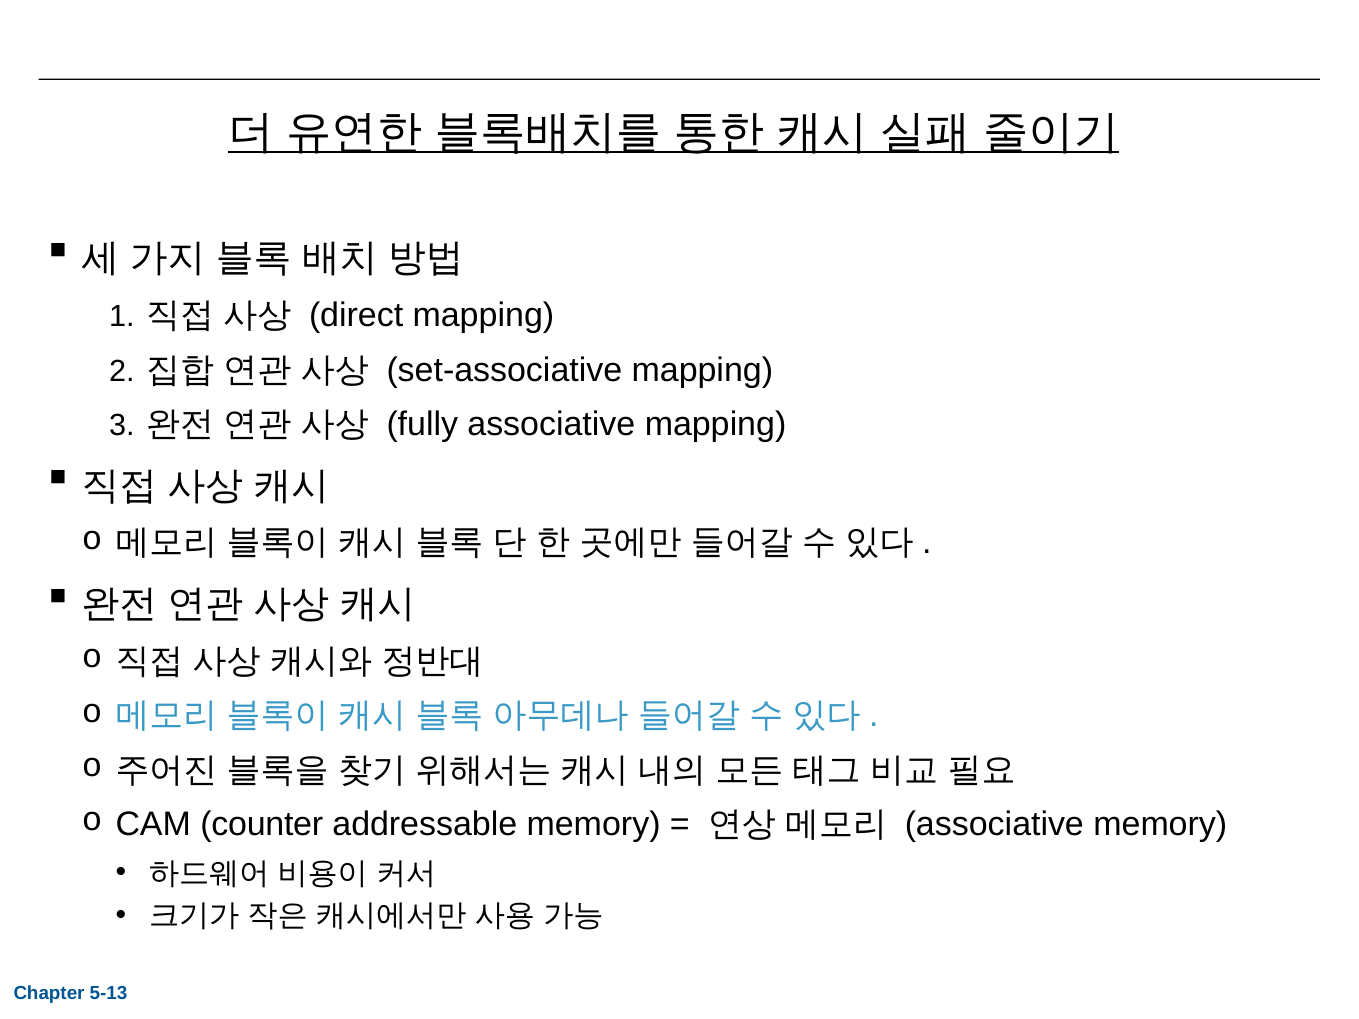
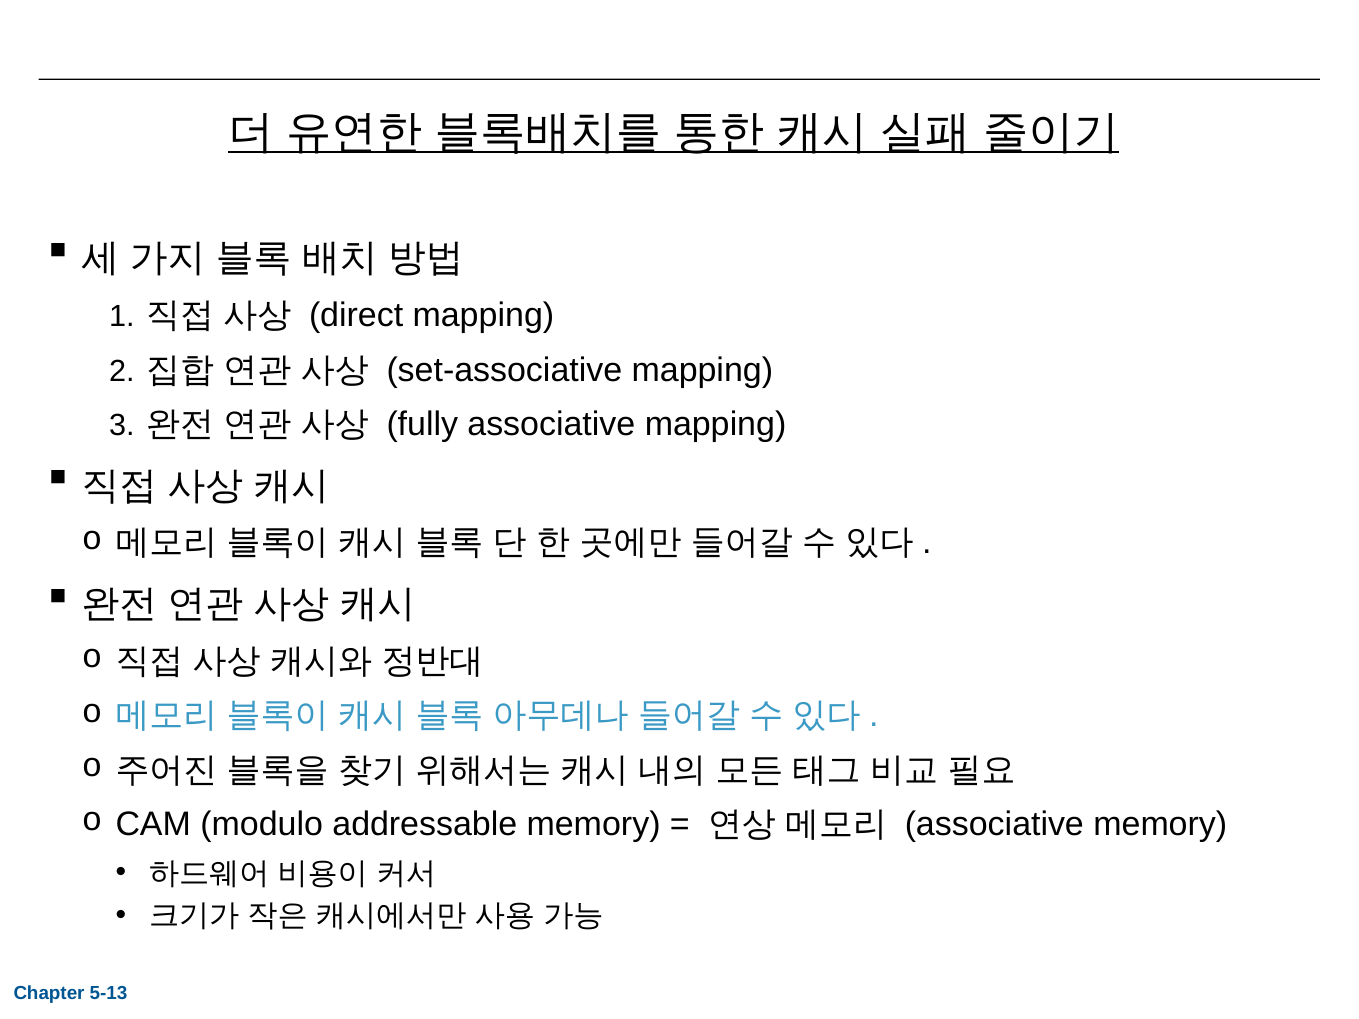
counter: counter -> modulo (262, 824)
